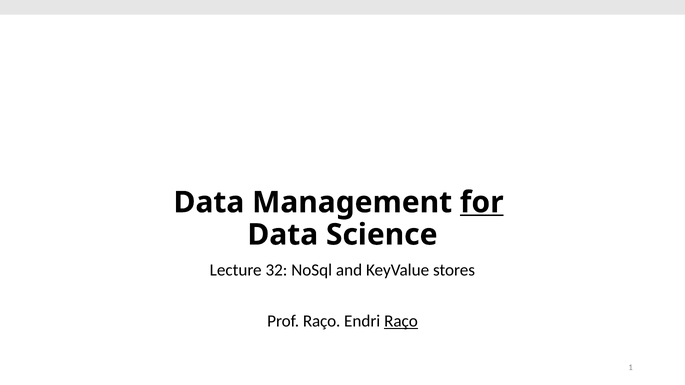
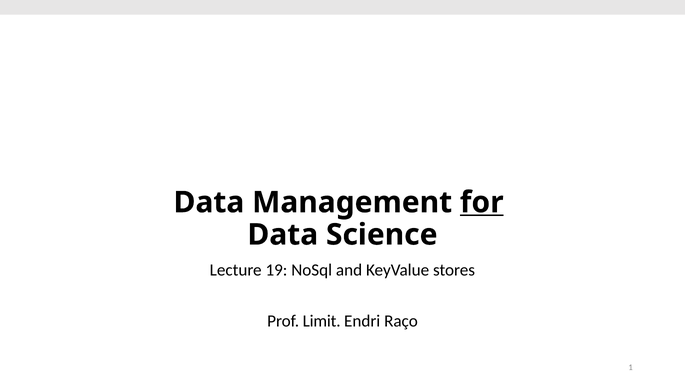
32: 32 -> 19 (276, 270)
Prof Raço: Raço -> Limit (322, 322)
Raço underline: present -> none (401, 322)
